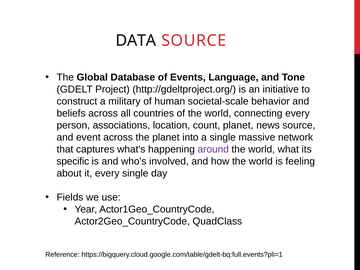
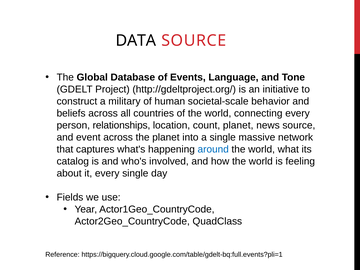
associations: associations -> relationships (121, 125)
around colour: purple -> blue (213, 149)
specific: specific -> catalog (73, 161)
